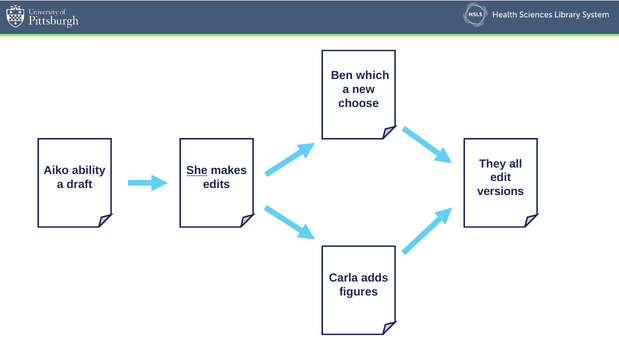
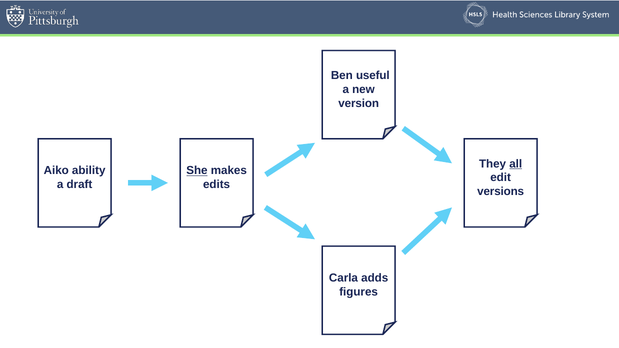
which: which -> useful (373, 75)
choose: choose -> version (359, 103)
all underline: none -> present (516, 164)
